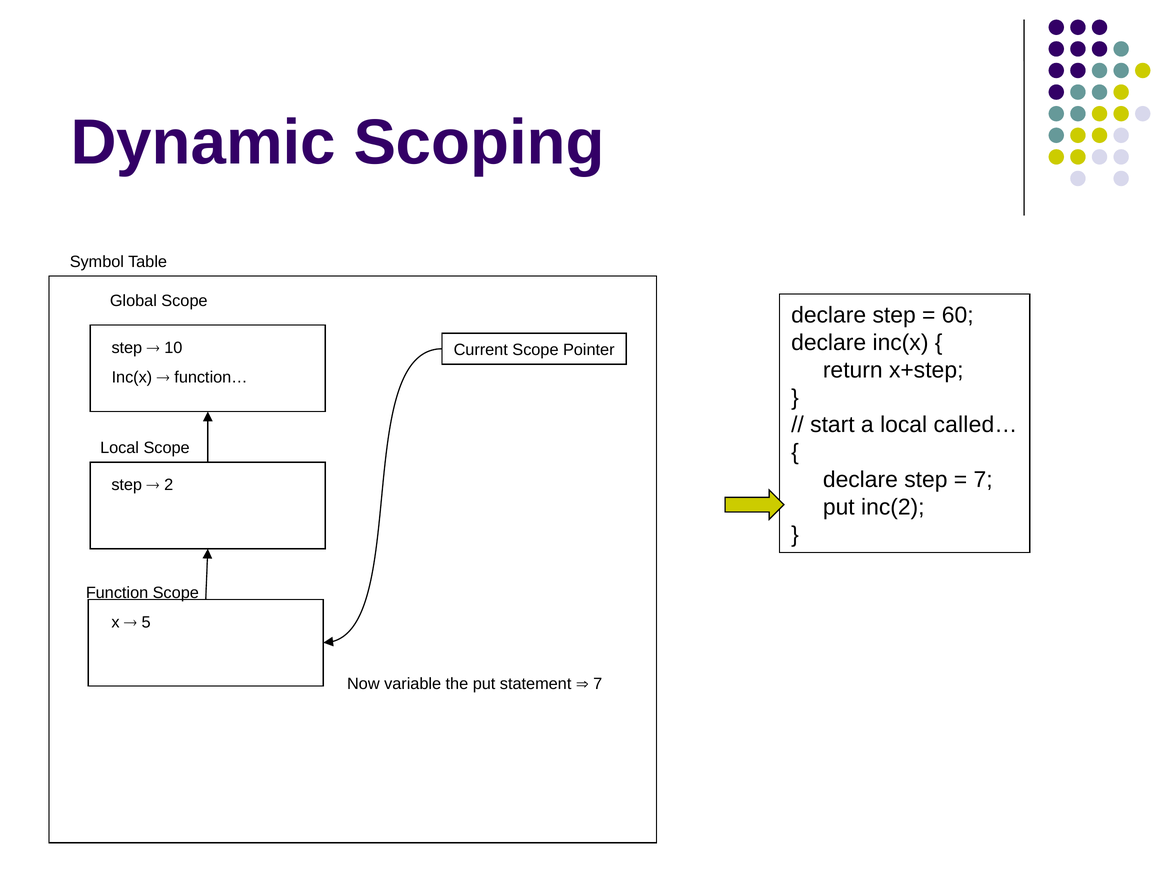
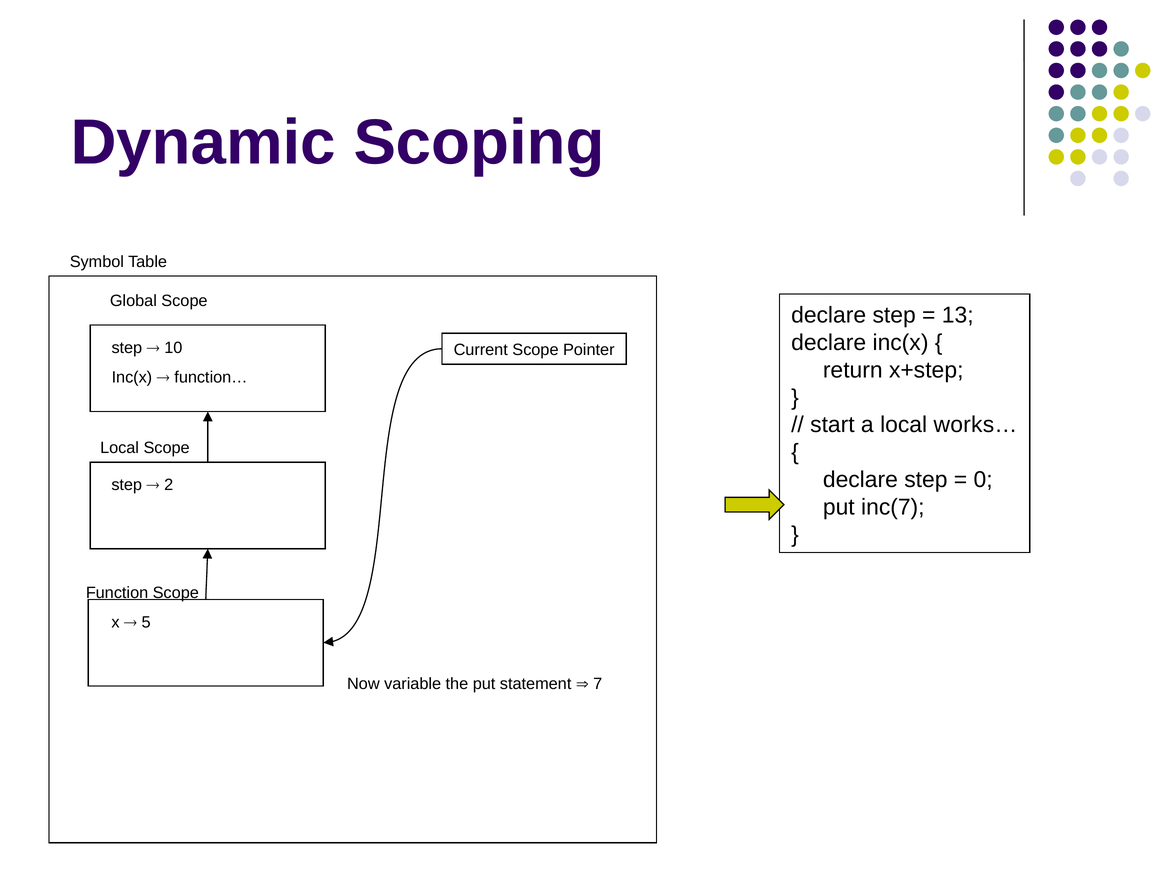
60: 60 -> 13 (958, 315)
called…: called… -> works… (975, 425)
7: 7 -> 0 (983, 480)
inc(2: inc(2 -> inc(7 (893, 507)
